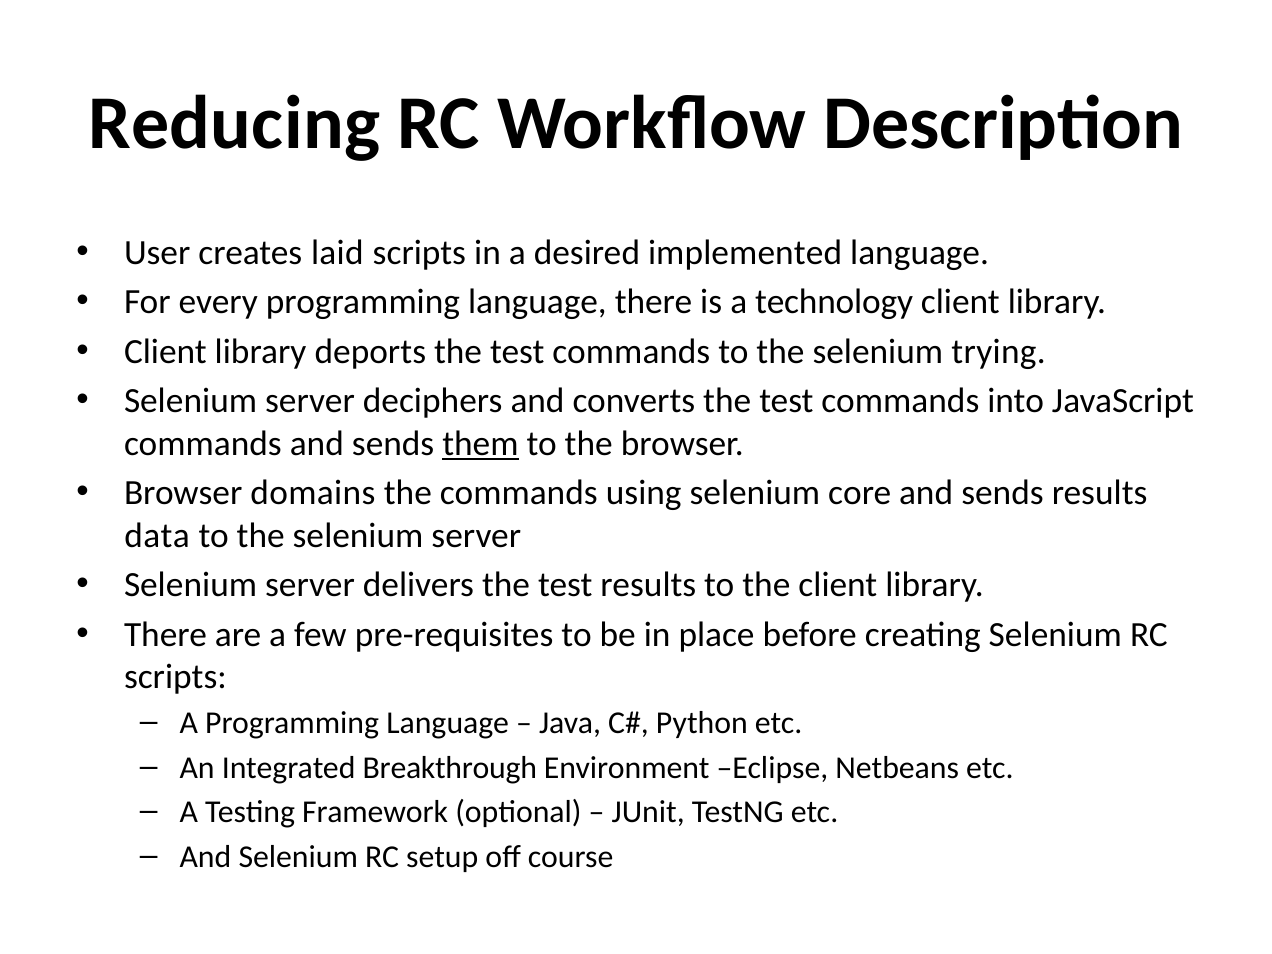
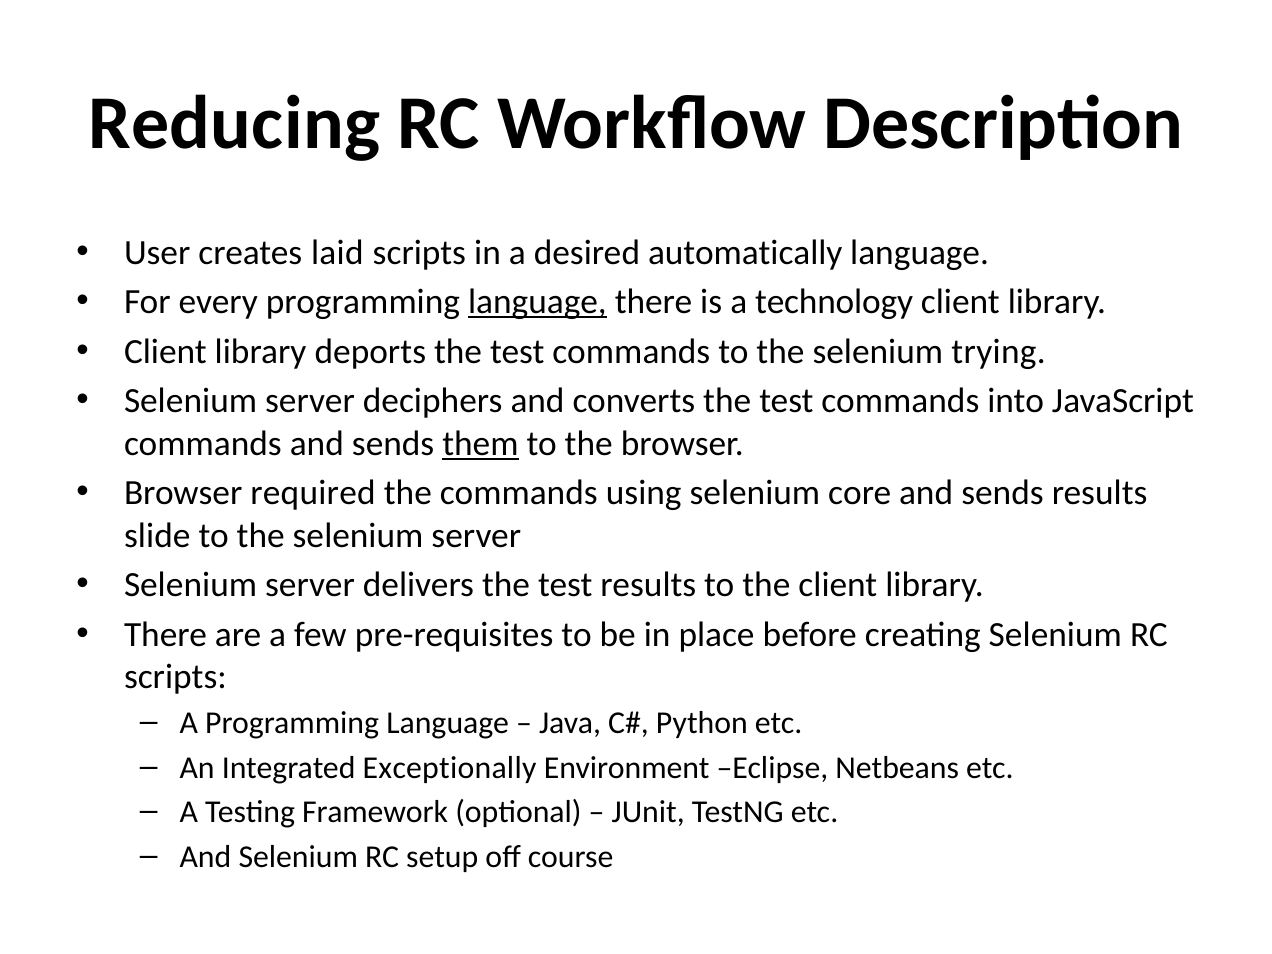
implemented: implemented -> automatically (745, 253)
language underline: none -> present (537, 302)
domains: domains -> required (313, 493)
data: data -> slide (157, 535)
Breakthrough: Breakthrough -> Exceptionally (450, 768)
